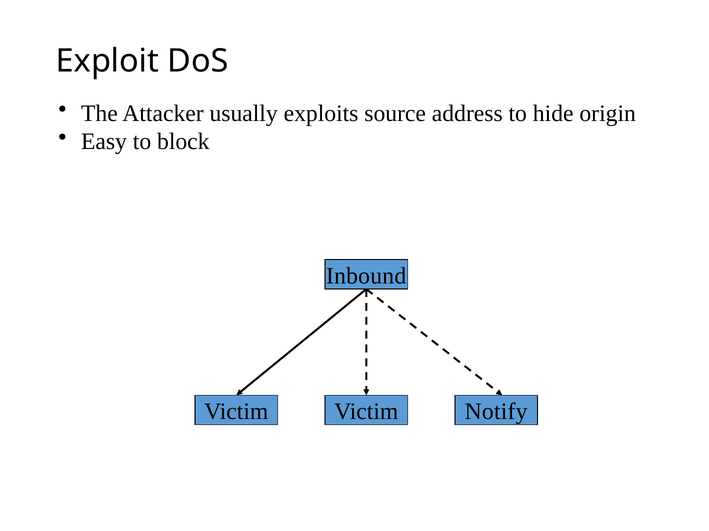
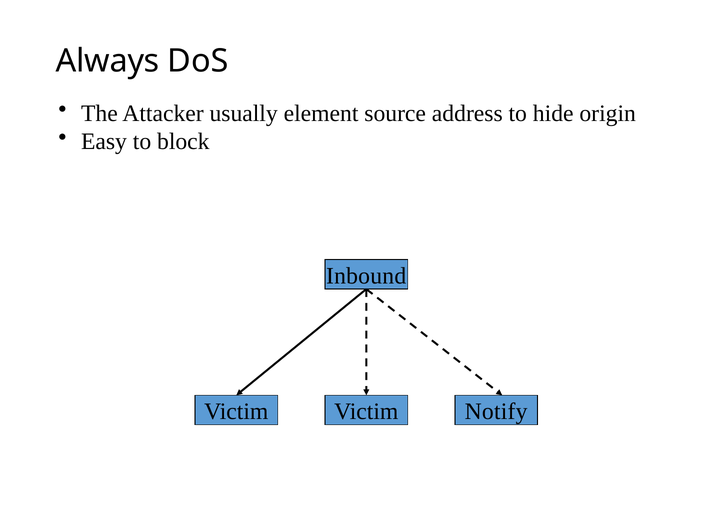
Exploit: Exploit -> Always (108, 61)
exploits: exploits -> element (321, 113)
